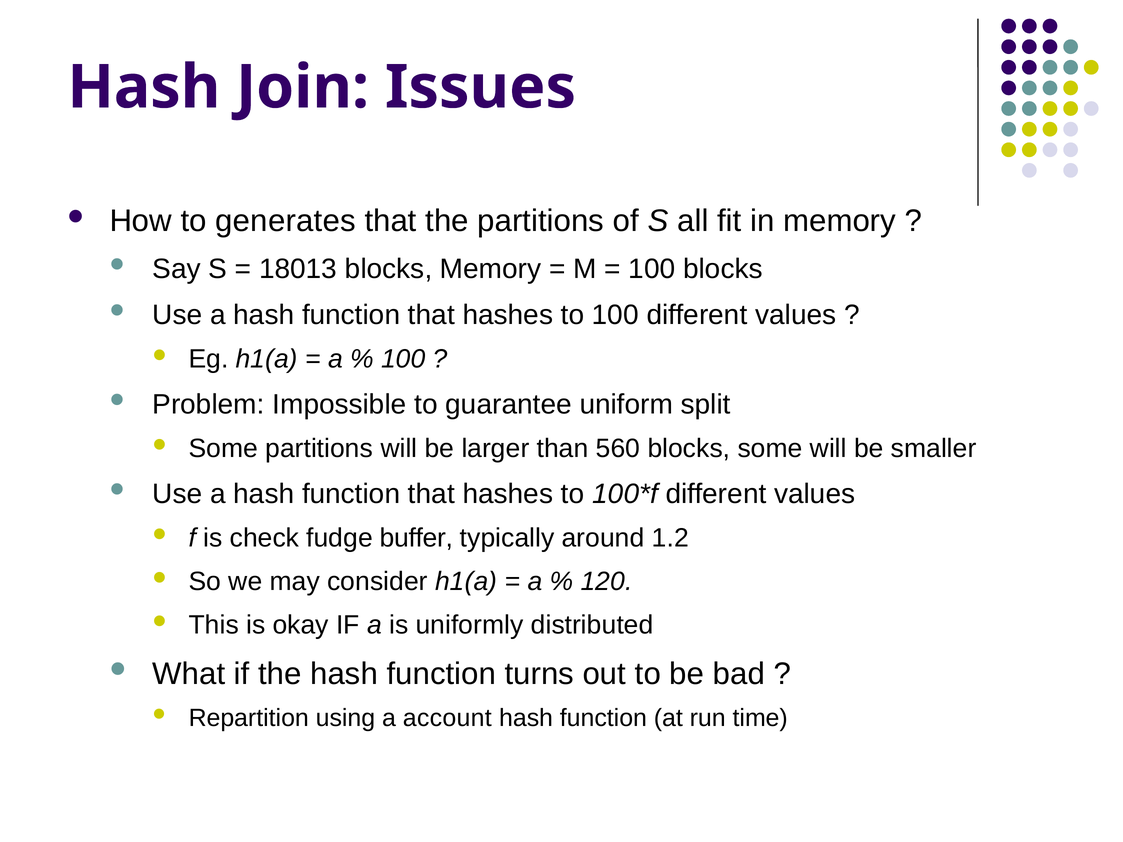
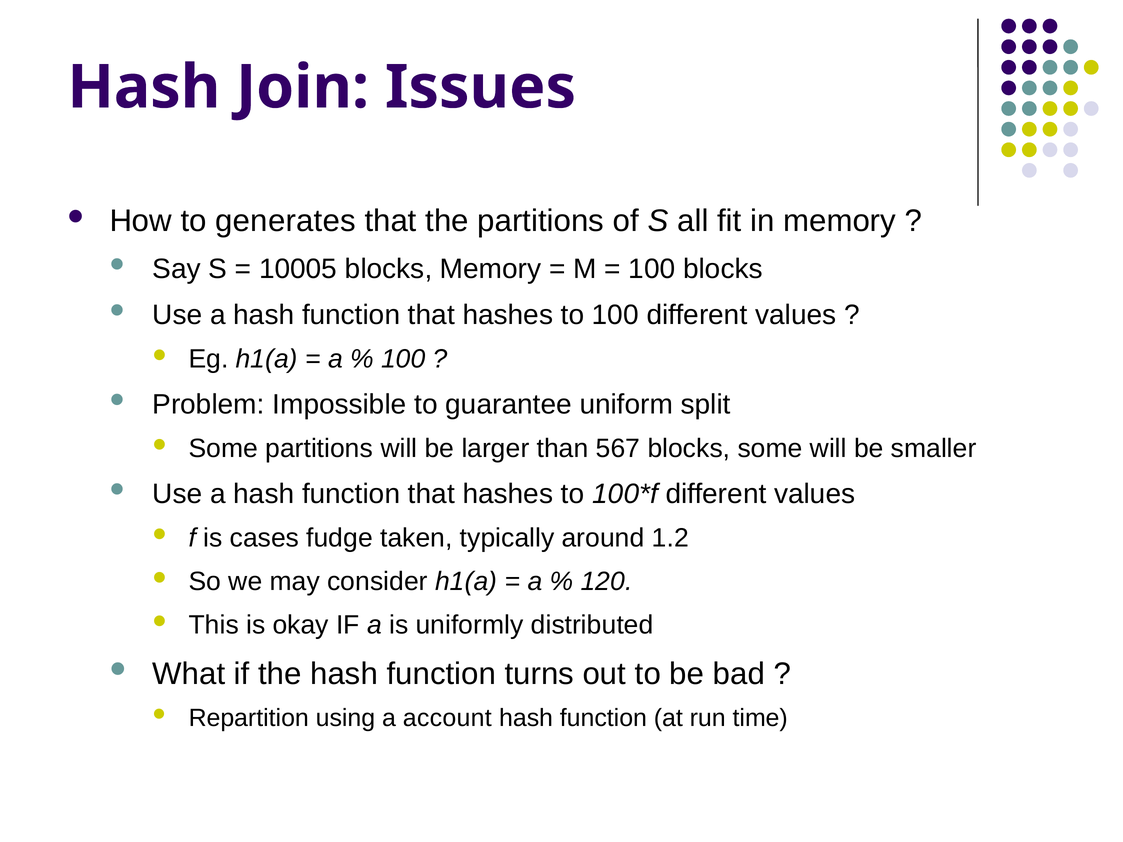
18013: 18013 -> 10005 (298, 269)
560: 560 -> 567 (618, 449)
check: check -> cases (264, 538)
buffer: buffer -> taken (416, 538)
